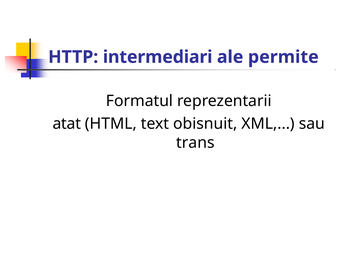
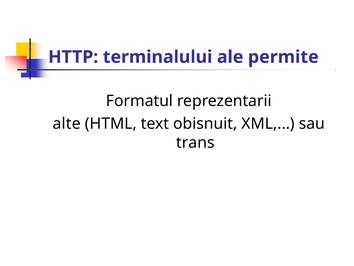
intermediari: intermediari -> terminalului (158, 57)
atat: atat -> alte (67, 123)
